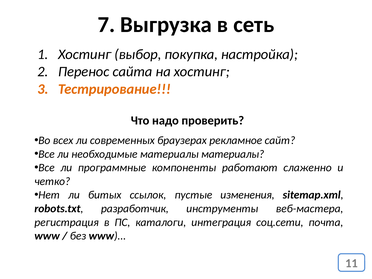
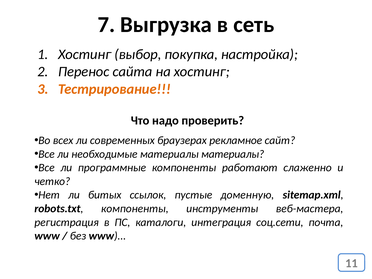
изменения: изменения -> доменную (247, 195)
robots.txt разработчик: разработчик -> компоненты (135, 209)
